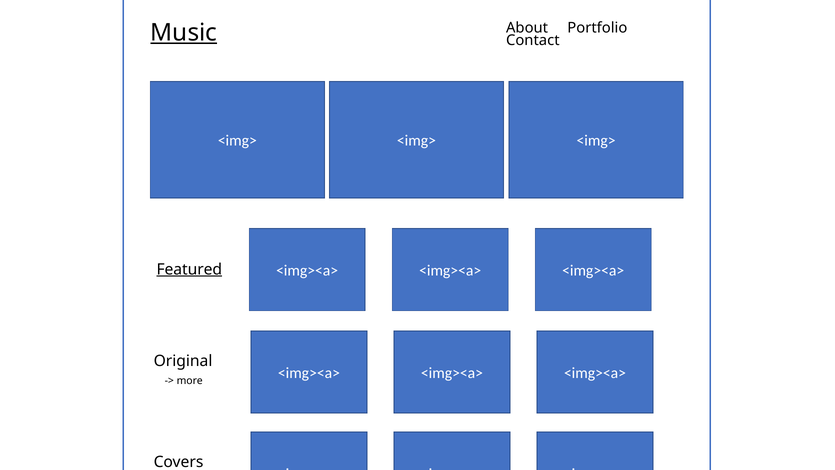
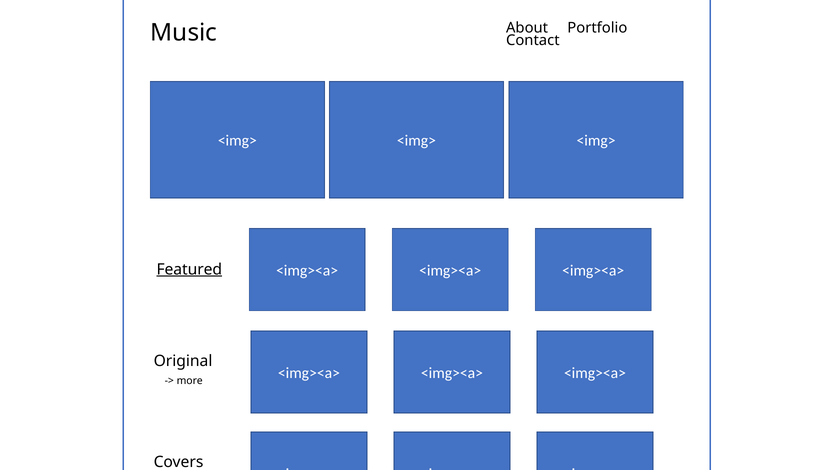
Music underline: present -> none (184, 33)
